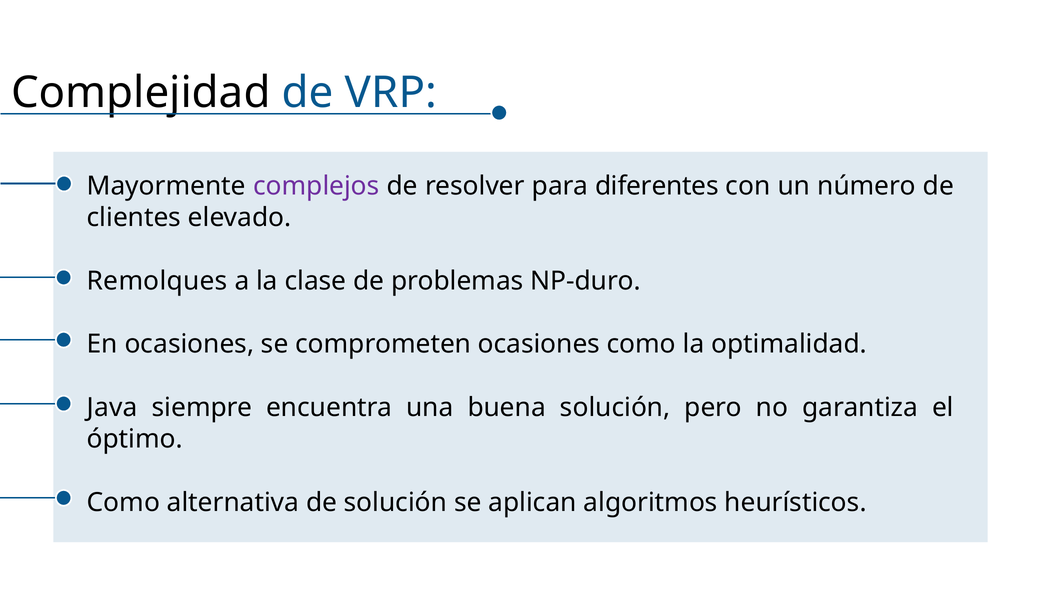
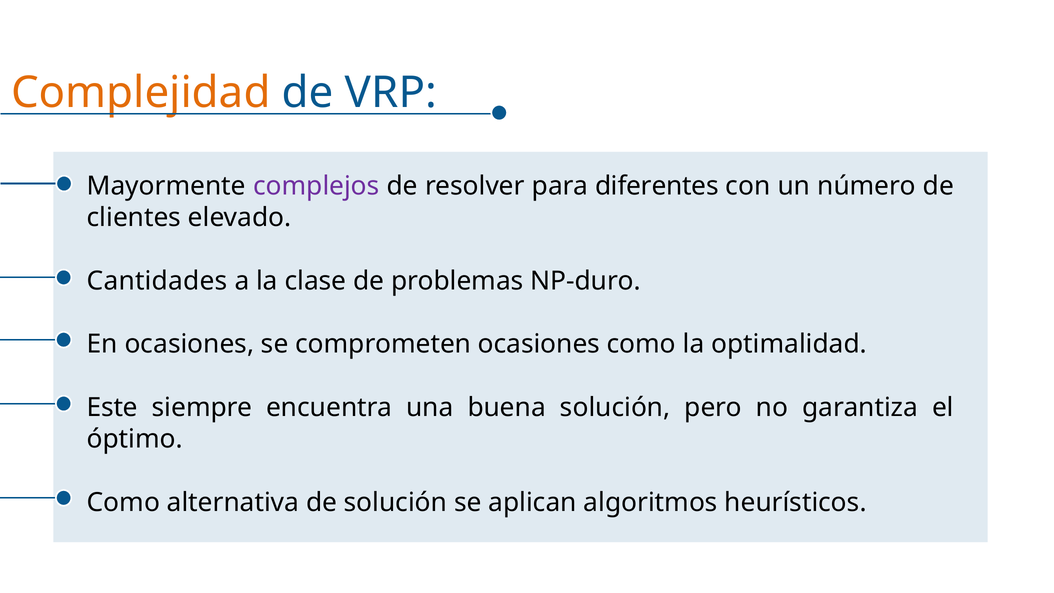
Complejidad colour: black -> orange (141, 93)
Remolques: Remolques -> Cantidades (157, 281)
Java: Java -> Este (112, 407)
